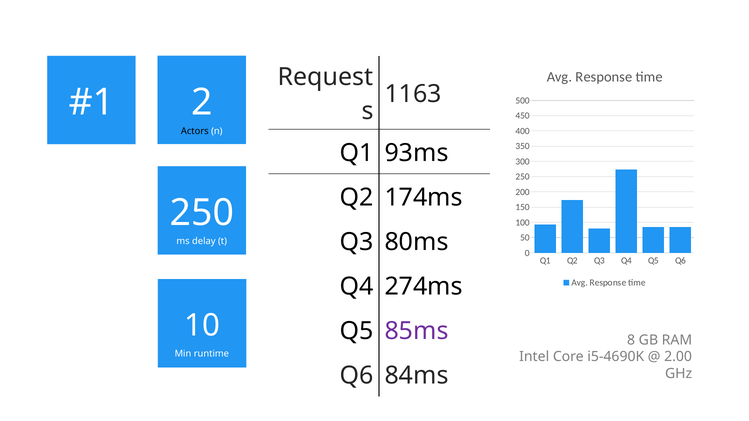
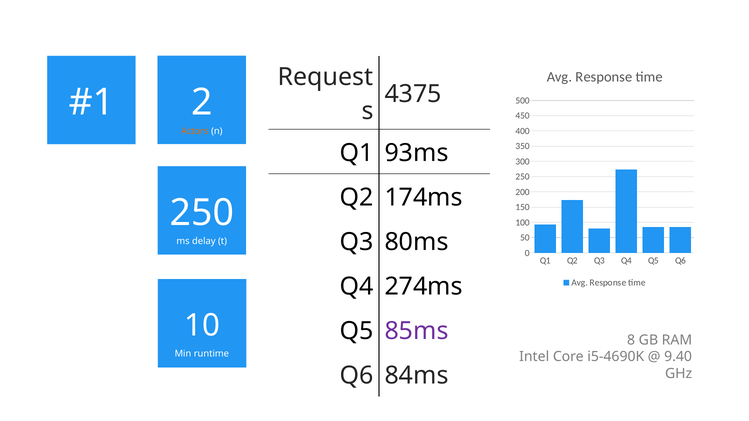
1163: 1163 -> 4375 (413, 94)
Actors colour: black -> orange (195, 131)
2.00: 2.00 -> 9.40 (678, 357)
